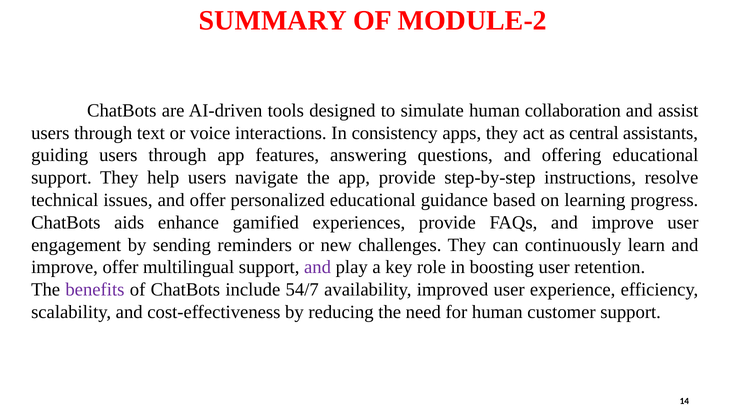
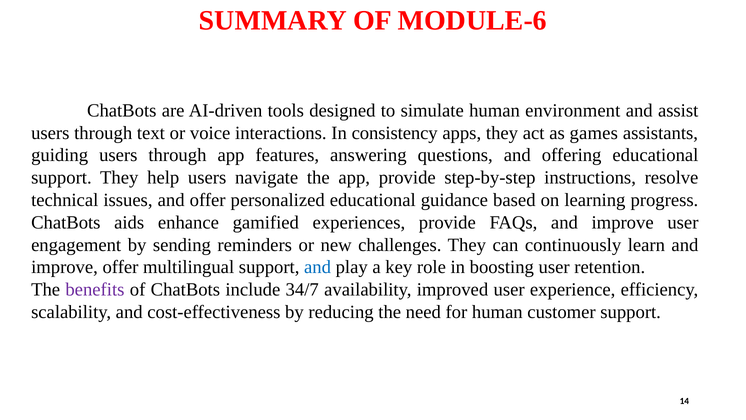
MODULE-2: MODULE-2 -> MODULE-6 (472, 21)
collaboration: collaboration -> environment (573, 110)
central: central -> games (594, 133)
and colour: purple -> blue (318, 267)
54/7: 54/7 -> 34/7 (302, 289)
